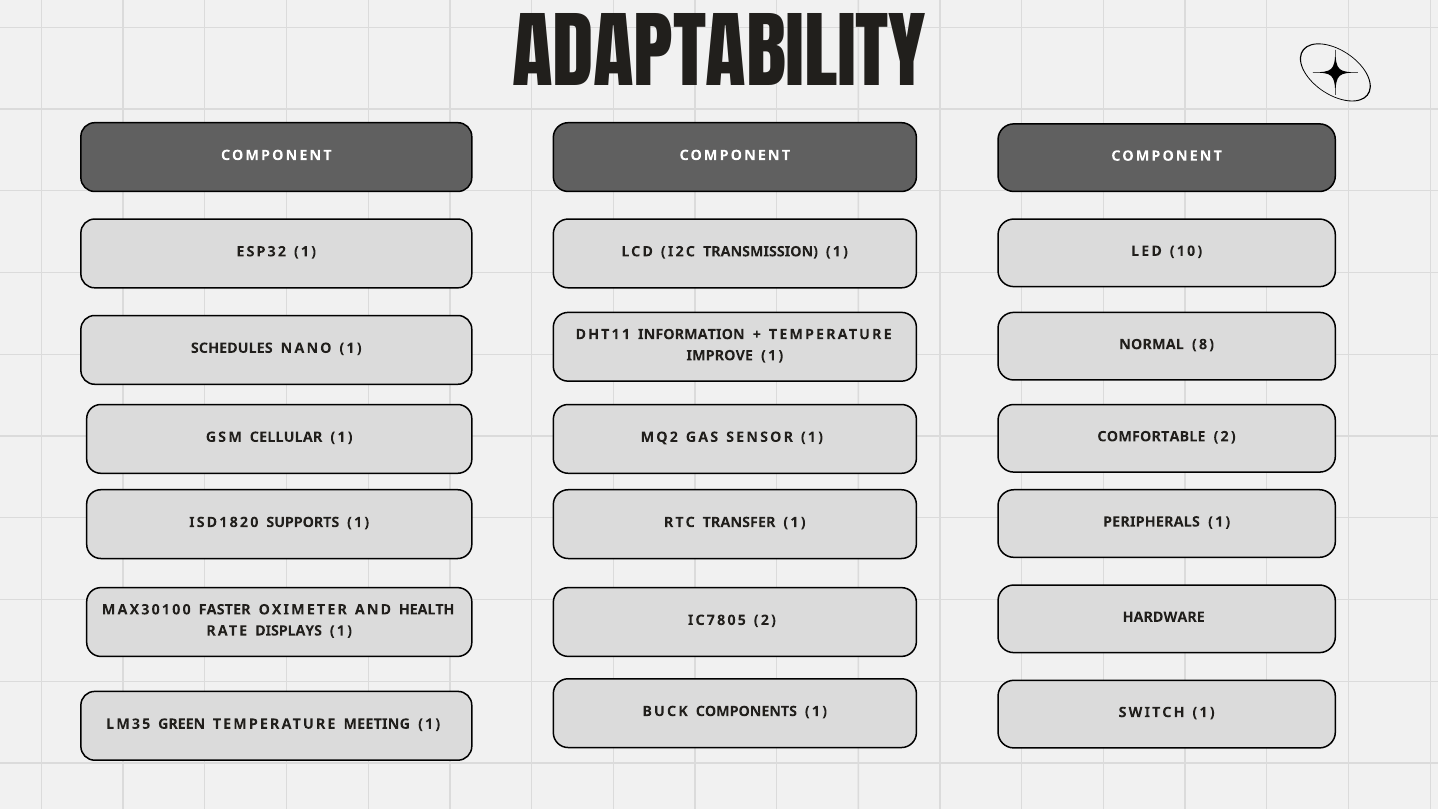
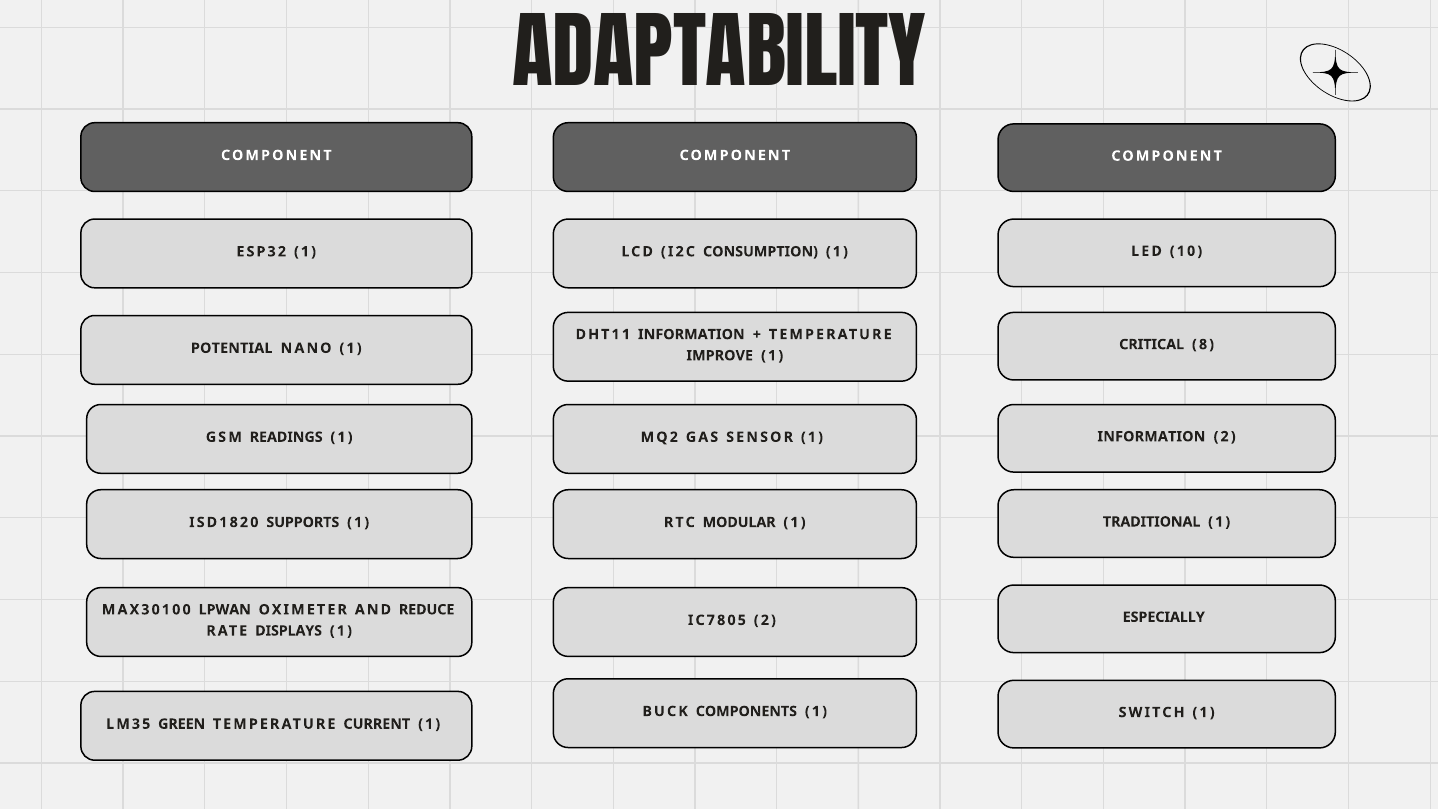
TRANSMISSION: TRANSMISSION -> CONSUMPTION (760, 252)
NORMAL: NORMAL -> CRITICAL (1152, 344)
SCHEDULES: SCHEDULES -> POTENTIAL (232, 348)
COMFORTABLE: COMFORTABLE -> INFORMATION (1151, 437)
CELLULAR: CELLULAR -> READINGS (286, 437)
PERIPHERALS: PERIPHERALS -> TRADITIONAL (1152, 522)
TRANSFER: TRANSFER -> MODULAR (739, 522)
FASTER: FASTER -> LPWAN (225, 610)
HEALTH: HEALTH -> REDUCE (427, 610)
HARDWARE: HARDWARE -> ESPECIALLY (1164, 617)
MEETING: MEETING -> CURRENT (377, 724)
